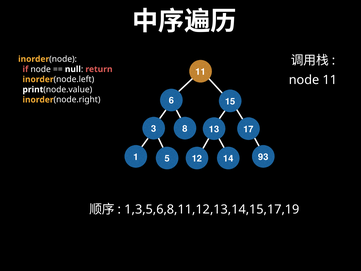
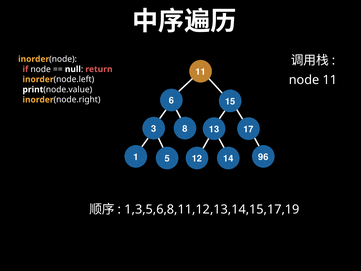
93: 93 -> 96 (263, 157)
